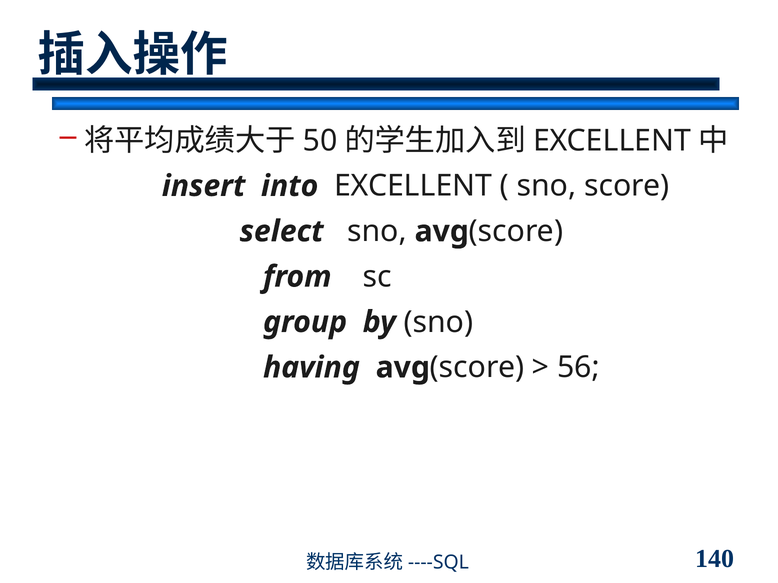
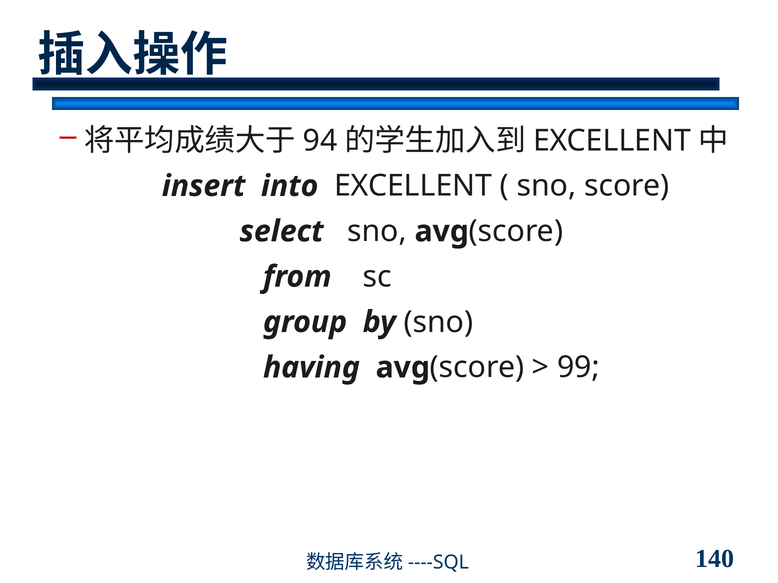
50: 50 -> 94 (320, 141)
56: 56 -> 99 (578, 368)
